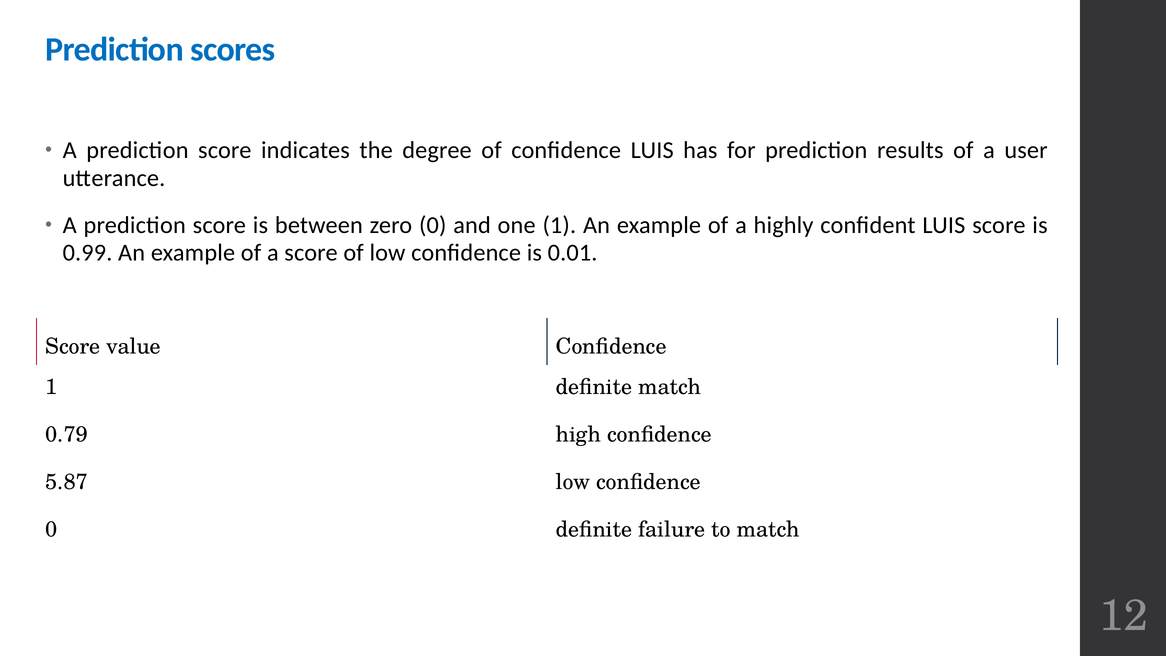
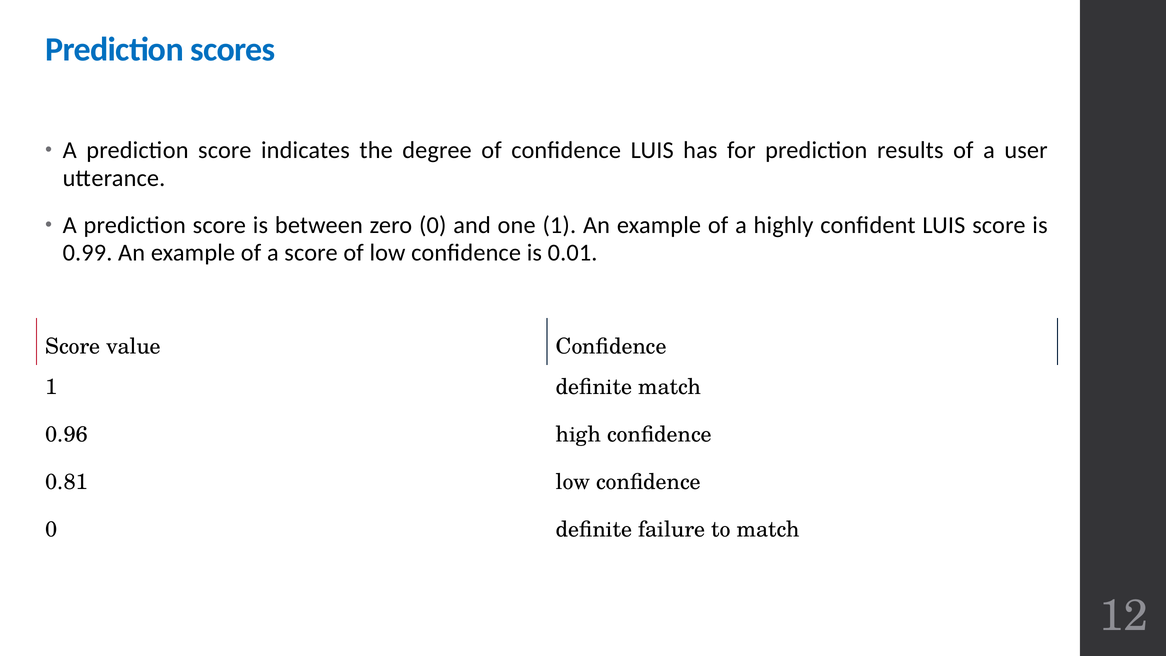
0.79: 0.79 -> 0.96 (67, 435)
5.87: 5.87 -> 0.81 (67, 482)
